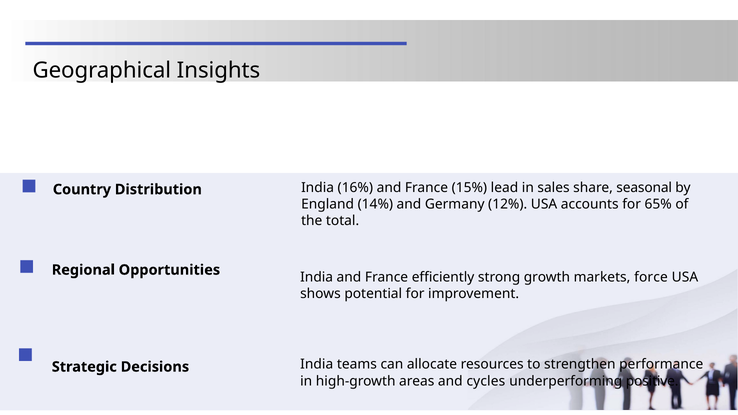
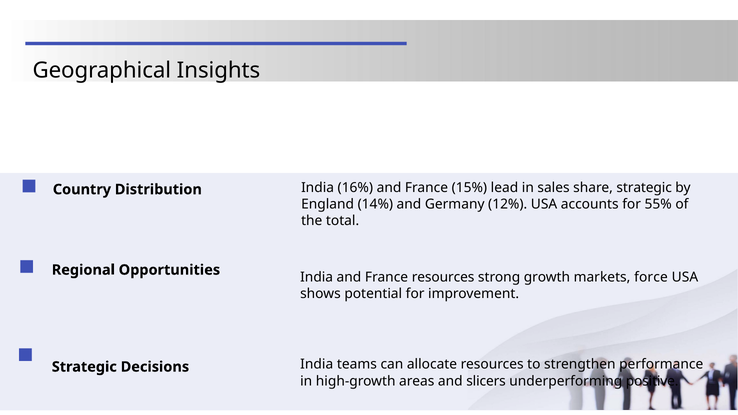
share seasonal: seasonal -> strategic (644, 188)
65%: 65% -> 55% (658, 204)
France efficiently: efficiently -> resources (443, 277)
cycles: cycles -> slicers (486, 381)
